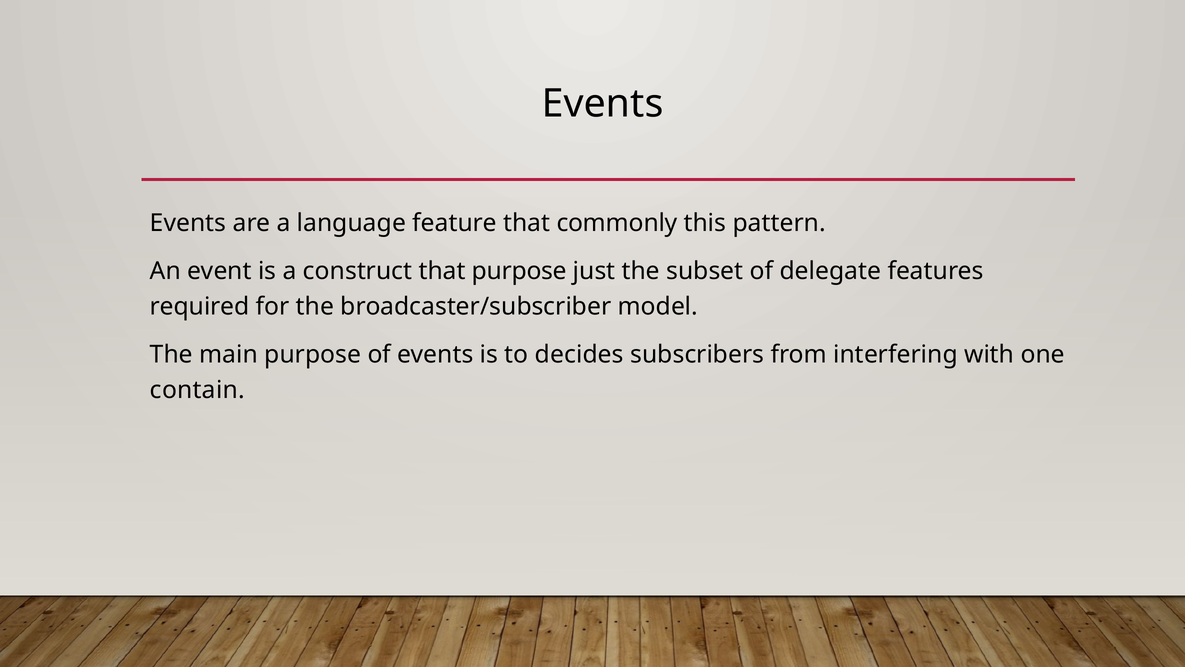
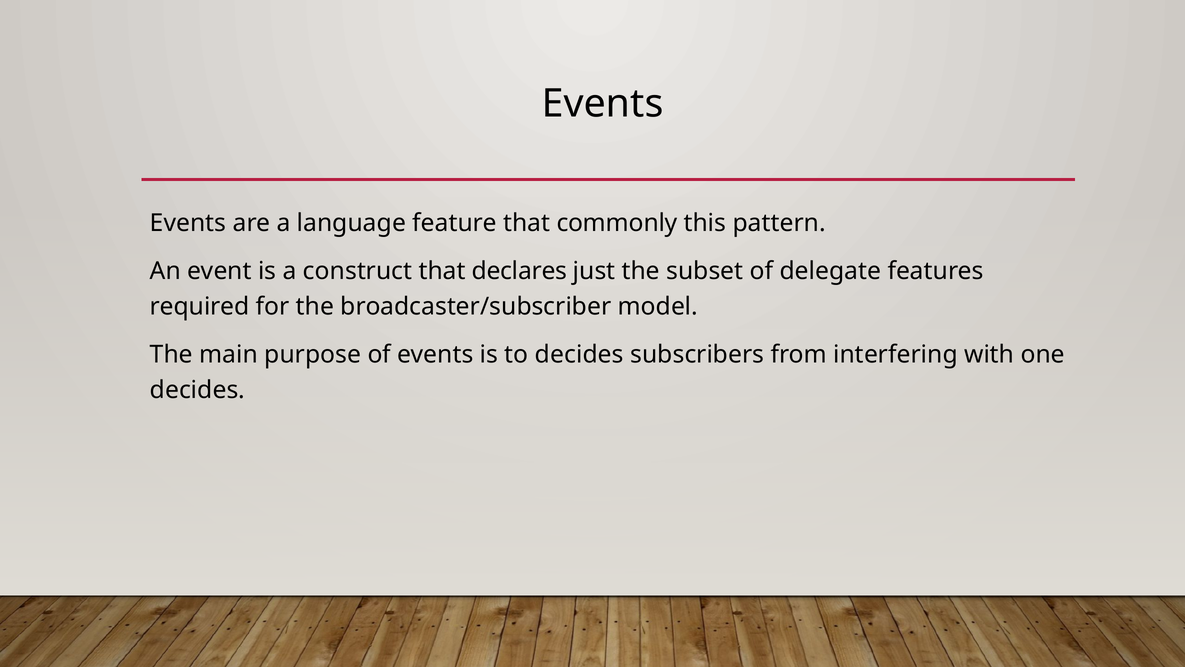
that purpose: purpose -> declares (519, 271)
contain: contain -> decides (197, 390)
